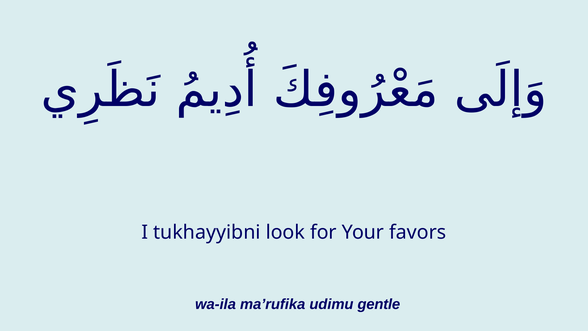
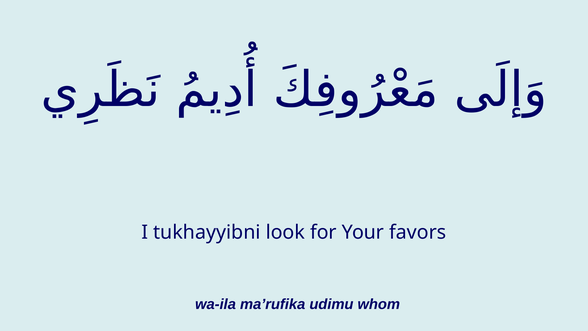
gentle: gentle -> whom (379, 304)
